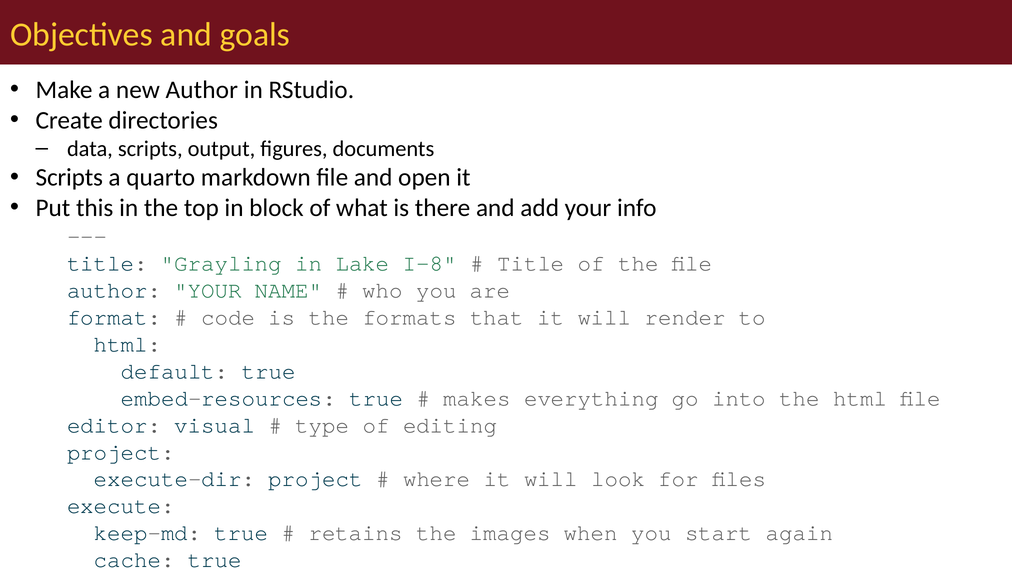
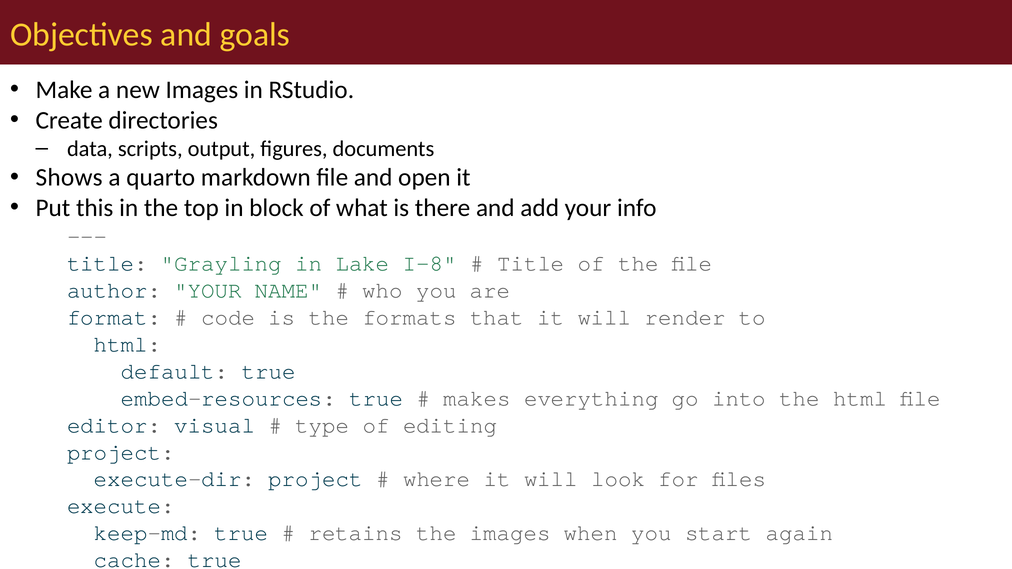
new Author: Author -> Images (202, 90)
Scripts: Scripts -> Shows (69, 178)
